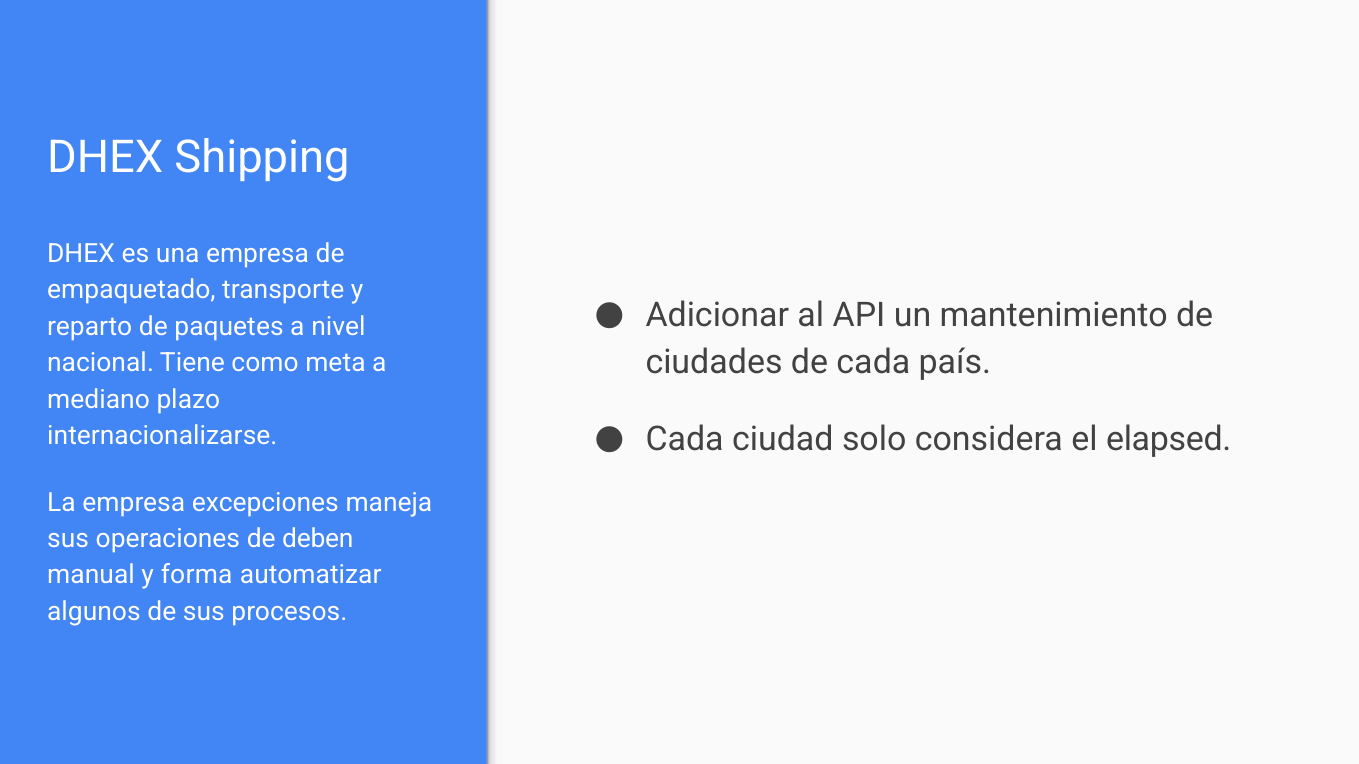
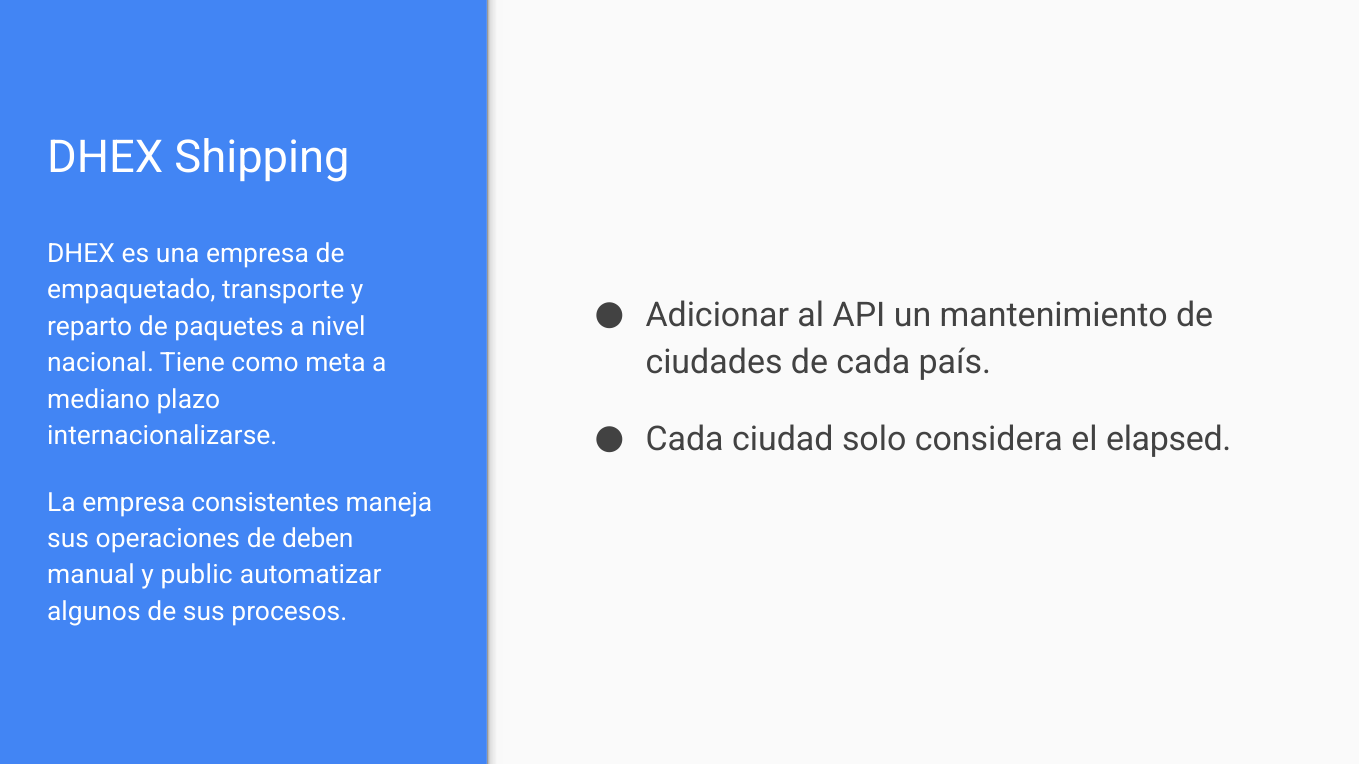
excepciones: excepciones -> consistentes (265, 503)
forma: forma -> public (197, 576)
